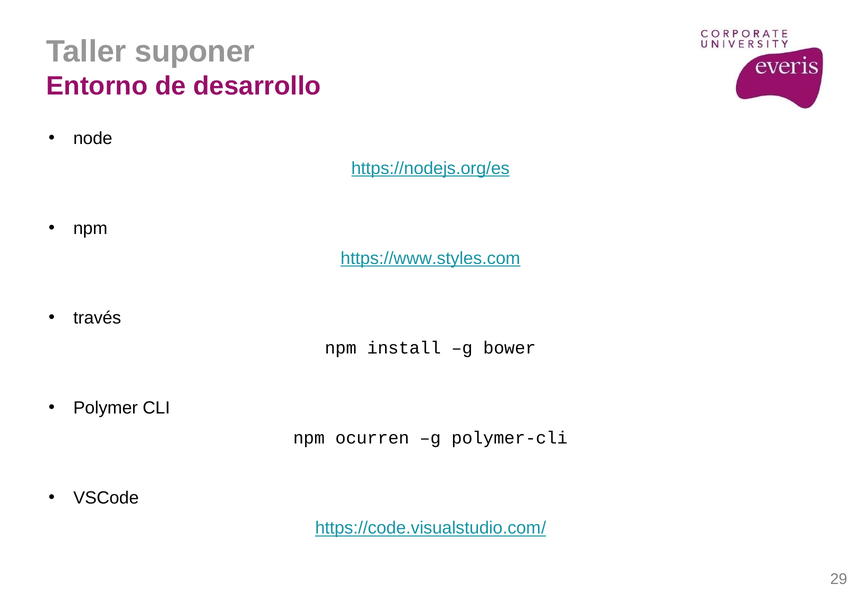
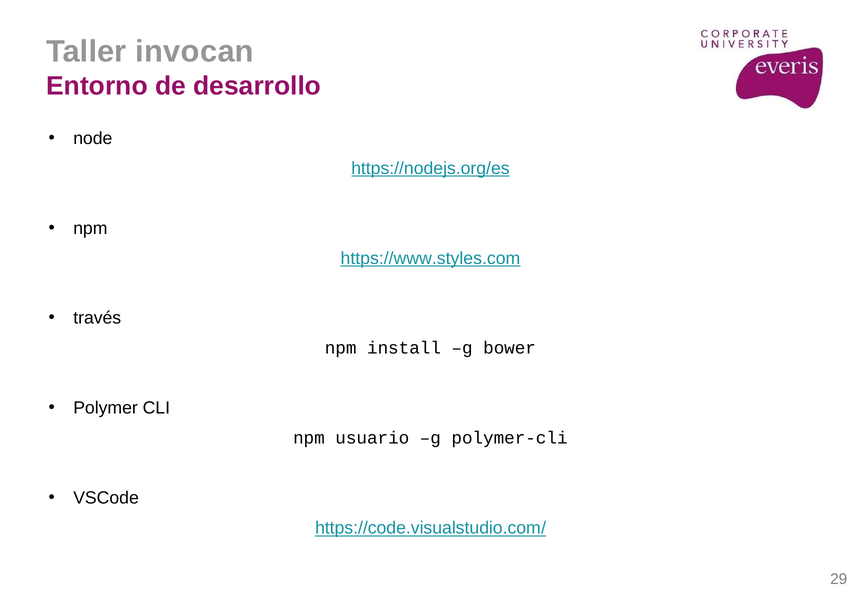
suponer: suponer -> invocan (195, 52)
ocurren: ocurren -> usuario (372, 438)
